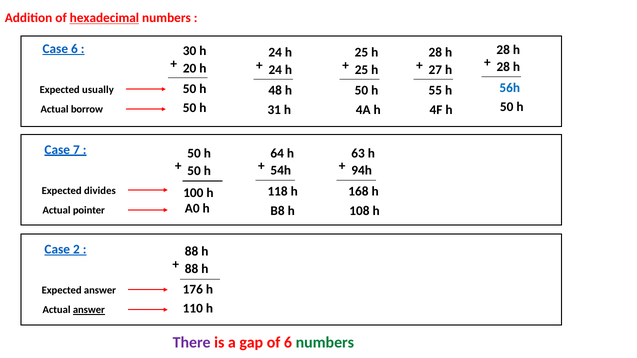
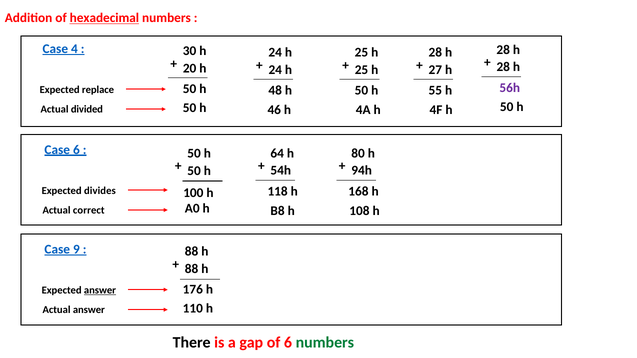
Case 6: 6 -> 4 (74, 49)
56h colour: blue -> purple (510, 88)
usually: usually -> replace (98, 90)
31: 31 -> 46 (274, 110)
borrow: borrow -> divided (87, 109)
Case 7: 7 -> 6 (76, 150)
63: 63 -> 80 (358, 153)
pointer: pointer -> correct (89, 210)
2: 2 -> 9 (76, 250)
answer underline: none -> present (100, 291)
answer underline: present -> none (89, 310)
There colour: purple -> black (192, 343)
